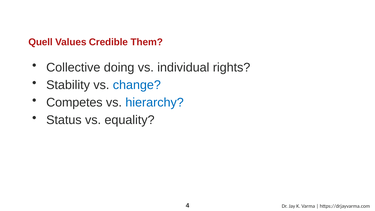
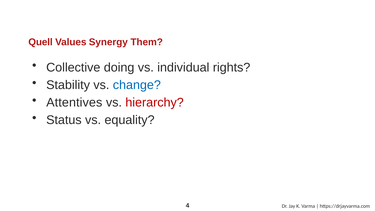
Credible: Credible -> Synergy (108, 42)
Competes: Competes -> Attentives (74, 102)
hierarchy colour: blue -> red (155, 102)
